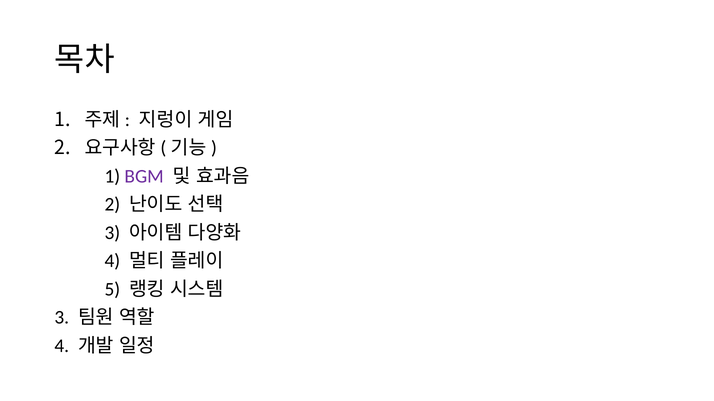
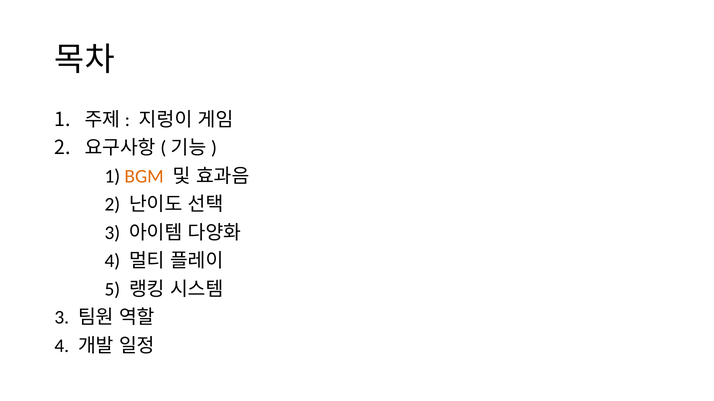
BGM colour: purple -> orange (144, 177)
